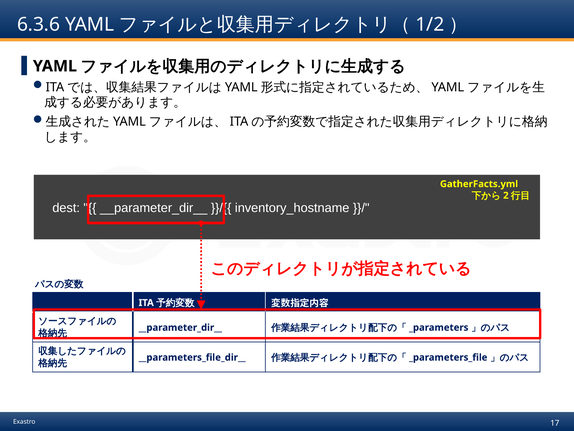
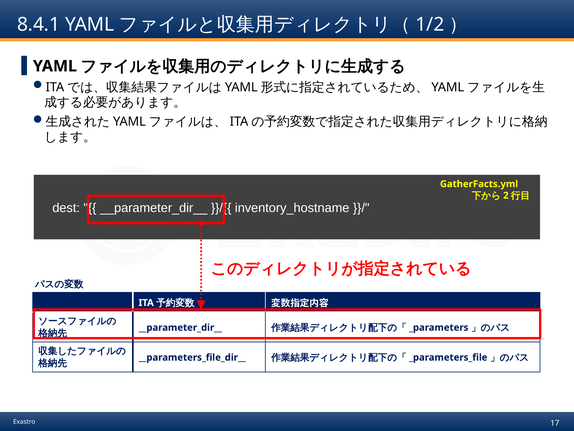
6.3.6: 6.3.6 -> 8.4.1 (39, 24)
